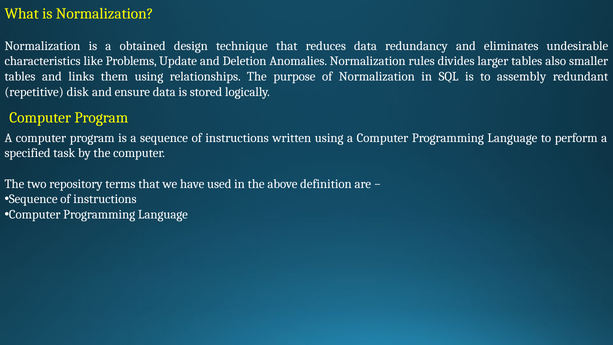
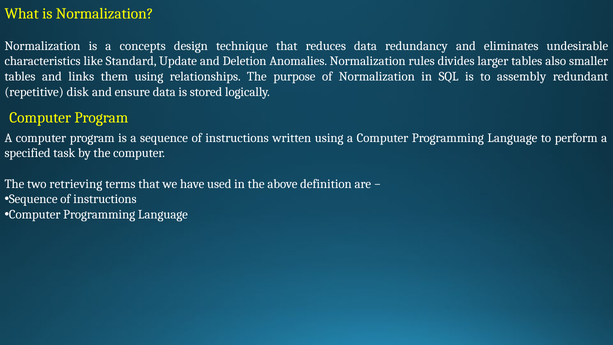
obtained: obtained -> concepts (143, 46)
Problems: Problems -> Standard (131, 61)
repository: repository -> retrieving (76, 184)
